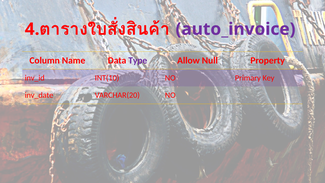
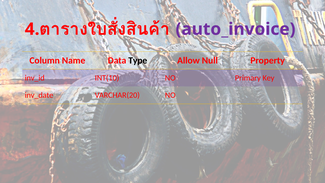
Type colour: purple -> black (138, 60)
